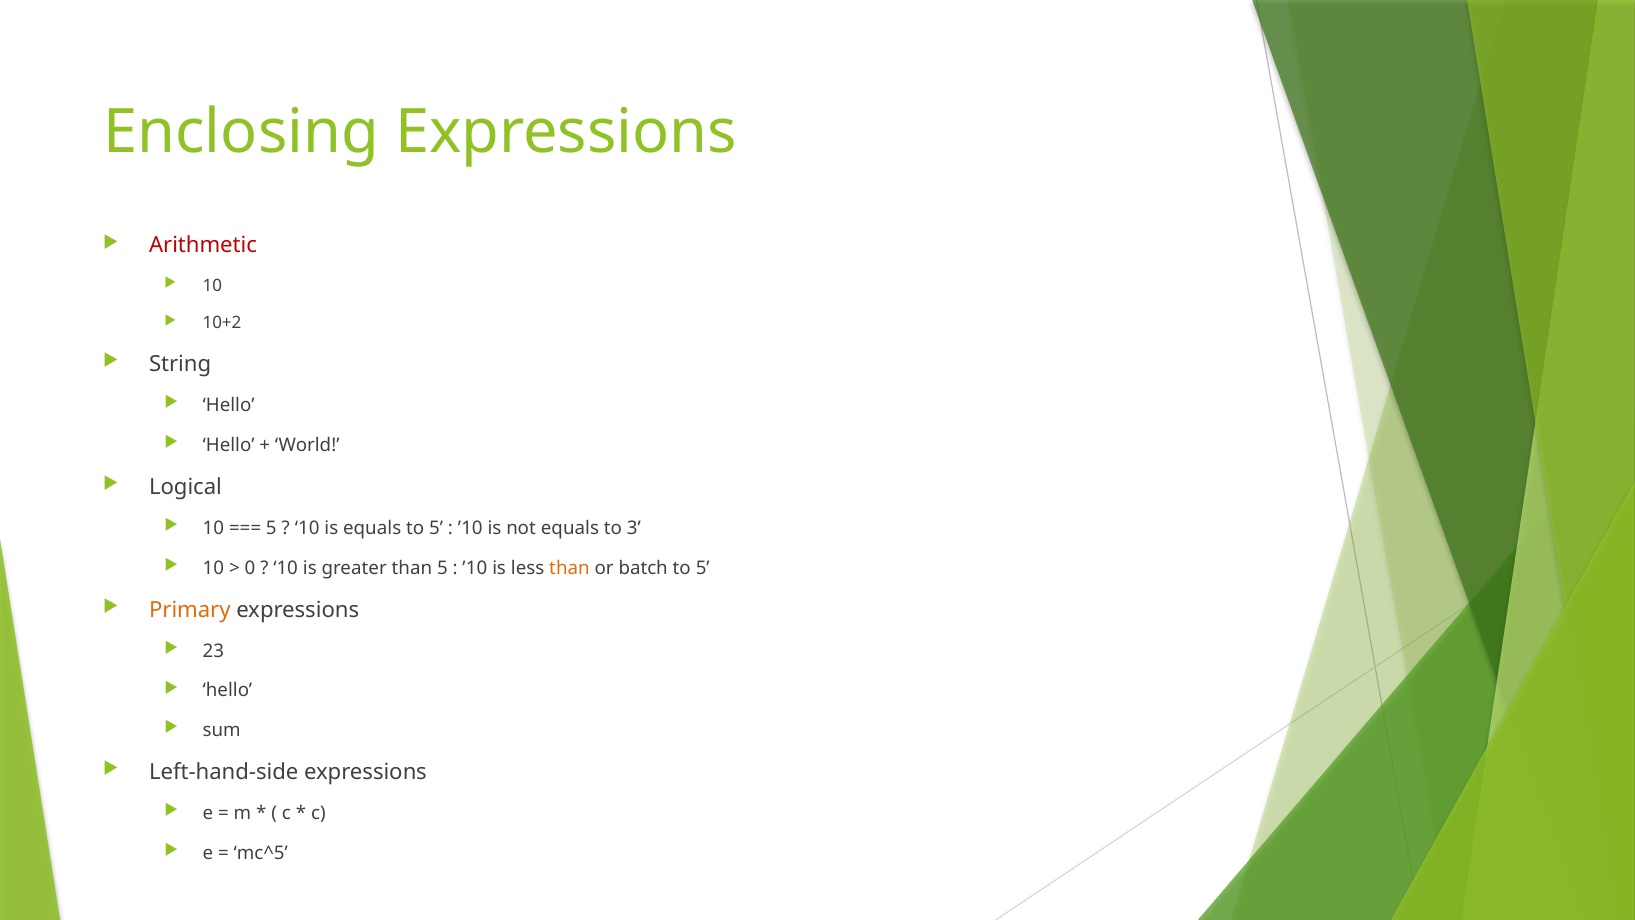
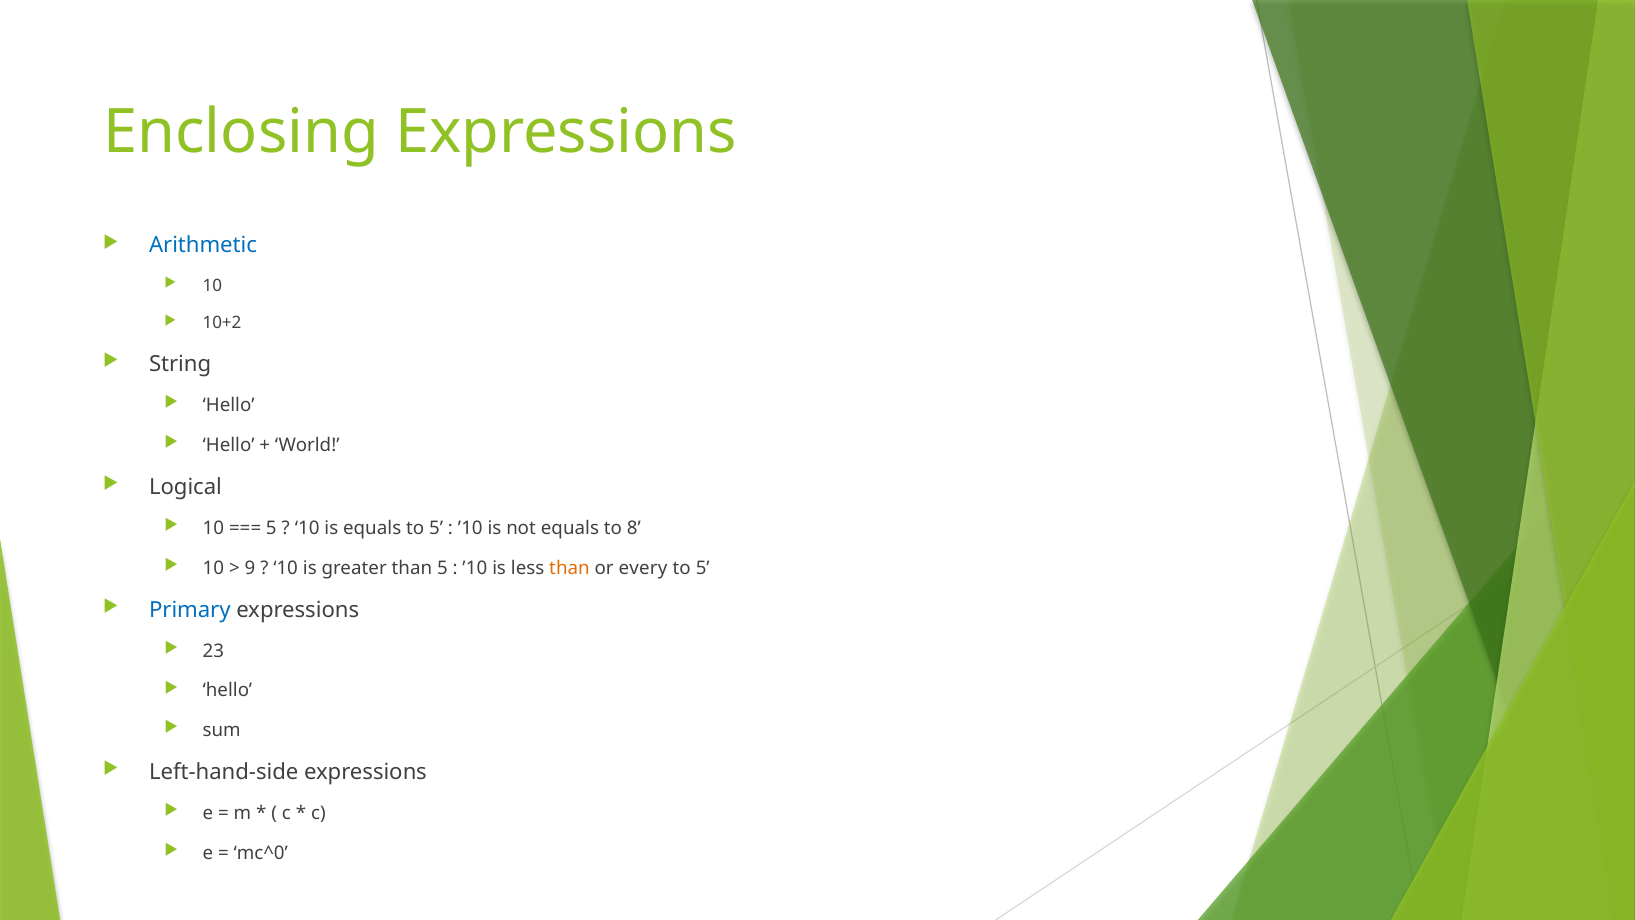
Arithmetic colour: red -> blue (203, 245)
3: 3 -> 8 (634, 528)
0: 0 -> 9 (250, 568)
batch: batch -> every (643, 568)
Primary colour: orange -> blue (190, 610)
mc^5: mc^5 -> mc^0 (261, 853)
